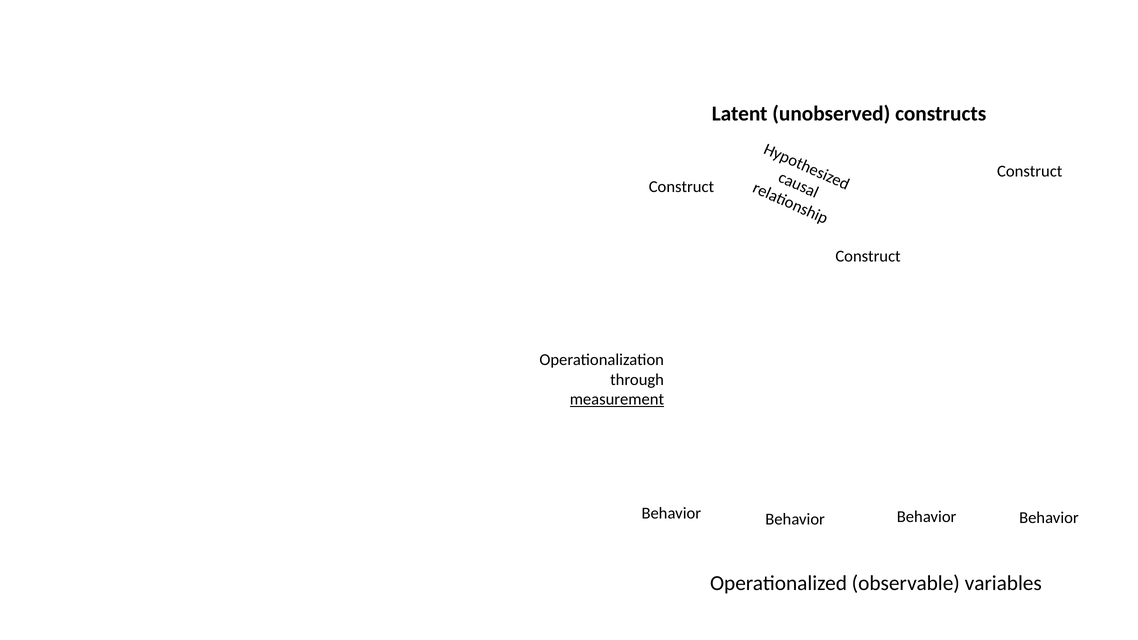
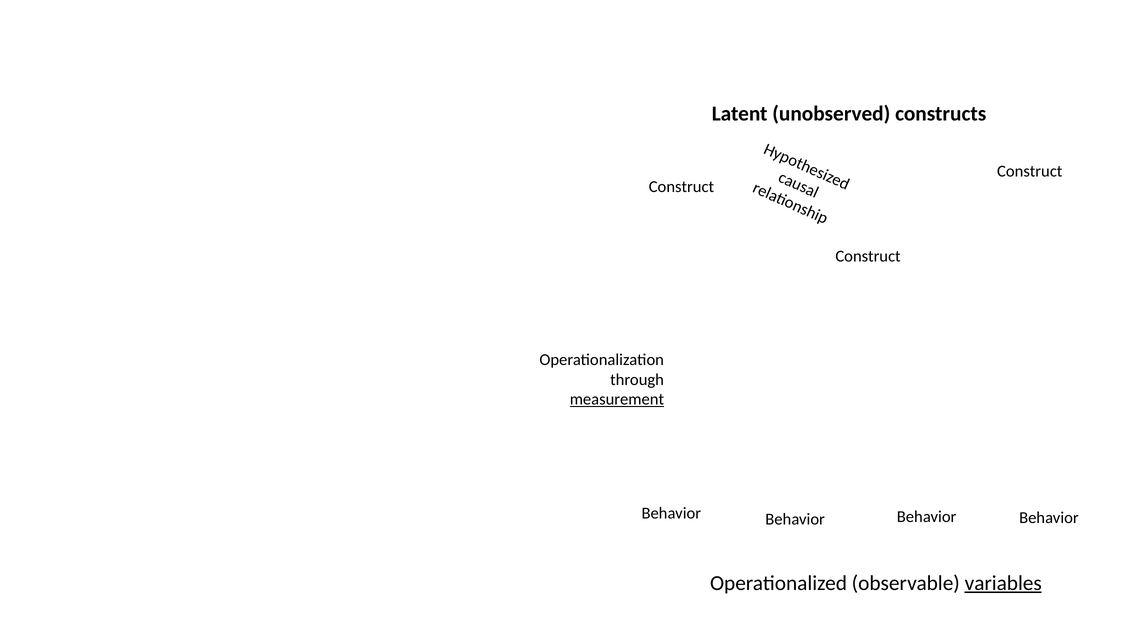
variables underline: none -> present (1003, 583)
